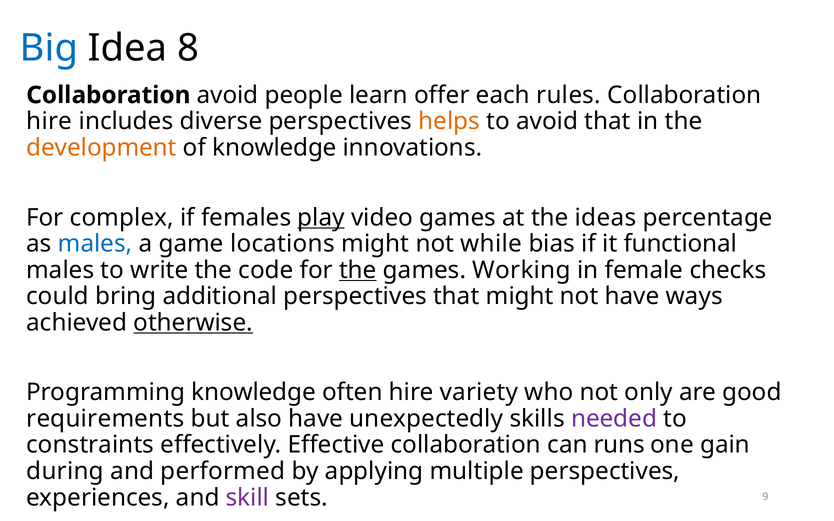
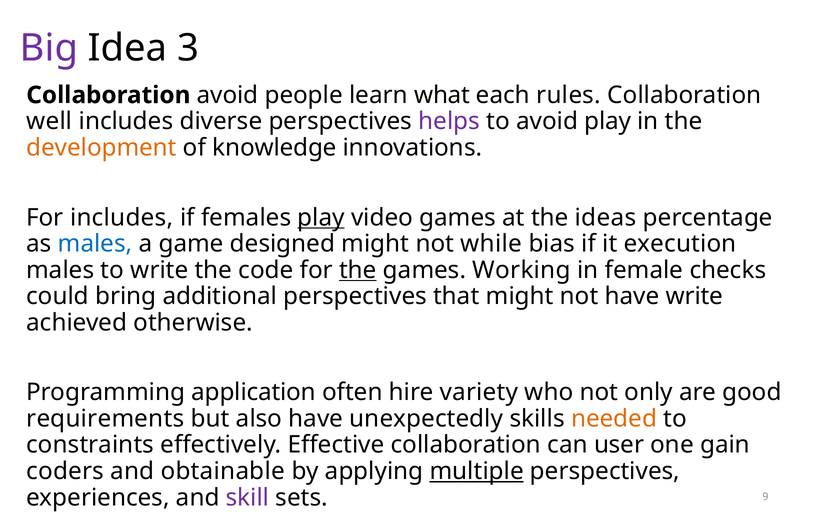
Big colour: blue -> purple (49, 48)
8: 8 -> 3 (188, 48)
offer: offer -> what (442, 95)
hire: hire -> well (49, 121)
helps colour: orange -> purple (449, 121)
avoid that: that -> play (608, 121)
For complex: complex -> includes (122, 218)
locations: locations -> designed (283, 244)
functional: functional -> execution (680, 244)
have ways: ways -> write (694, 296)
otherwise underline: present -> none (193, 323)
Programming knowledge: knowledge -> application (254, 393)
needed colour: purple -> orange (614, 419)
runs: runs -> user (619, 445)
during: during -> coders (65, 471)
performed: performed -> obtainable (223, 471)
multiple underline: none -> present (477, 471)
